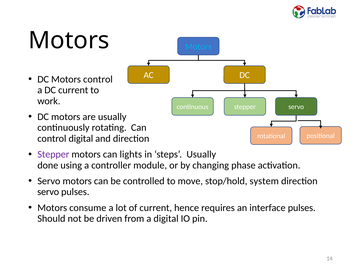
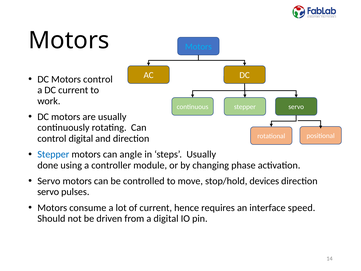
Stepper colour: purple -> blue (53, 154)
lights: lights -> angle (131, 154)
system: system -> devices (264, 181)
interface pulses: pulses -> speed (302, 208)
